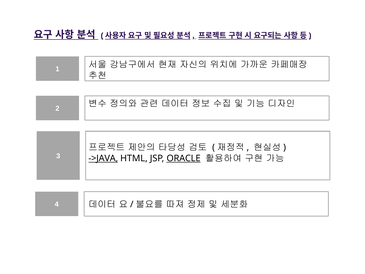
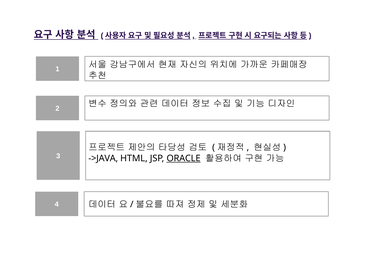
->JAVA underline: present -> none (103, 158)
